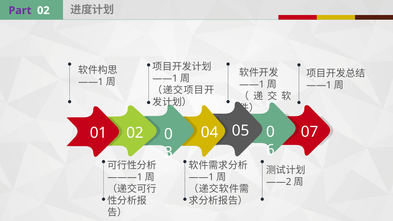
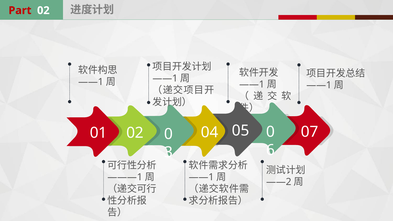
Part colour: purple -> red (20, 10)
